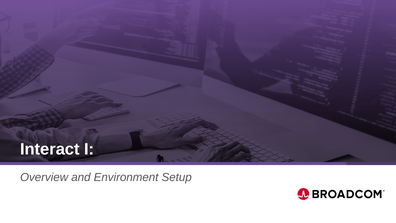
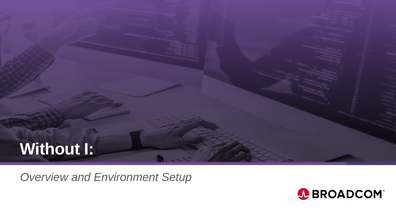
Interact: Interact -> Without (50, 149)
